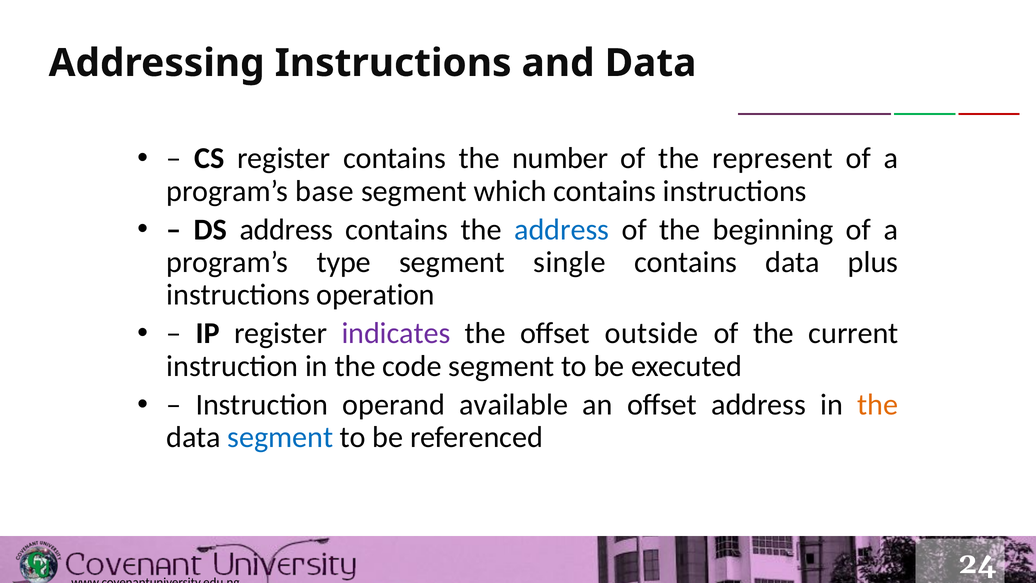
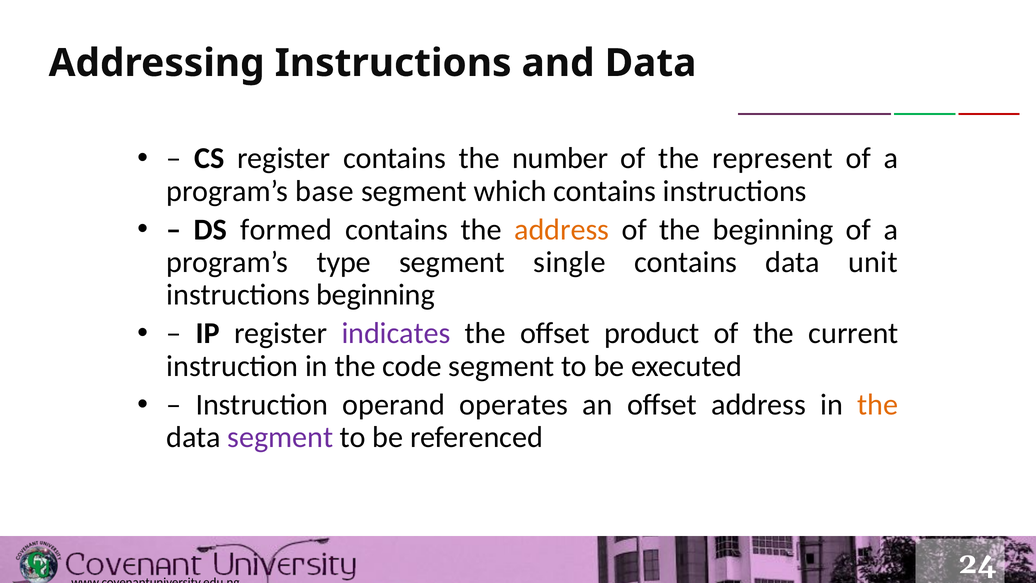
DS address: address -> formed (286, 230)
address colour: blue -> orange (562, 230)
plus: plus -> unit (873, 262)
instructions operation: operation -> beginning (376, 295)
outside: outside -> product (652, 333)
available: available -> operates (514, 405)
segment colour: blue -> purple (280, 437)
